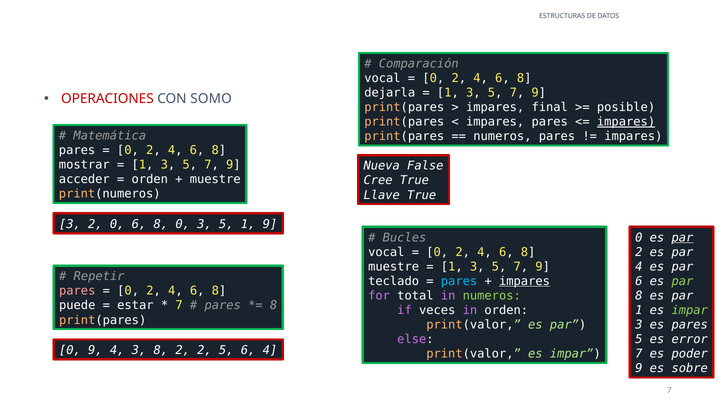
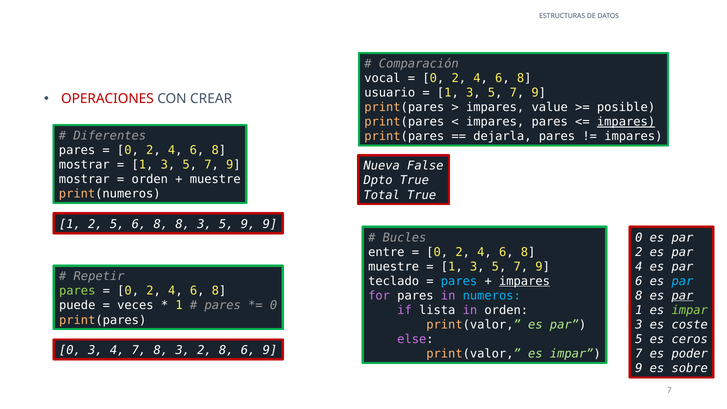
dejarla: dejarla -> usuario (390, 93)
SOMO: SOMO -> CREAR (211, 99)
final: final -> value (550, 107)
Matemática: Matemática -> Diferentes (110, 136)
numeros: numeros -> dejarla (502, 136)
acceder: acceder -> mostrar (84, 179)
Cree: Cree -> Dpto (378, 180)
Llave: Llave -> Total (382, 195)
3: 3 -> 1 (70, 224)
2 0: 0 -> 5 (117, 224)
8 0: 0 -> 8 (183, 224)
5 1: 1 -> 9 (248, 224)
par underline: present -> none (682, 237)
vocal: vocal -> entre (386, 252)
par colour: light green -> light blue (682, 281)
pares colour: pink -> light green (77, 291)
for total: total -> pares (415, 296)
numeros colour: light green -> light blue (492, 296)
par underline: none -> present (682, 296)
estar: estar -> veces (135, 305)
7: 7 -> 1 (179, 305)
8: 8 -> 0 (274, 305)
veces: veces -> lista (437, 310)
es pares: pares -> coste (690, 325)
error: error -> ceros (690, 339)
0 9: 9 -> 3 (95, 350)
4 3: 3 -> 7 (139, 350)
2: 2 -> 3 (183, 350)
2 5: 5 -> 8 (226, 350)
6 4: 4 -> 9 (270, 350)
